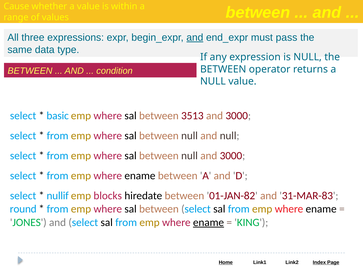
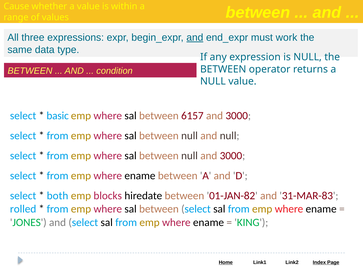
pass: pass -> work (287, 37)
3513: 3513 -> 6157 (192, 115)
nullif: nullif -> both (58, 195)
round: round -> rolled (23, 208)
ename underline: present -> none (209, 222)
